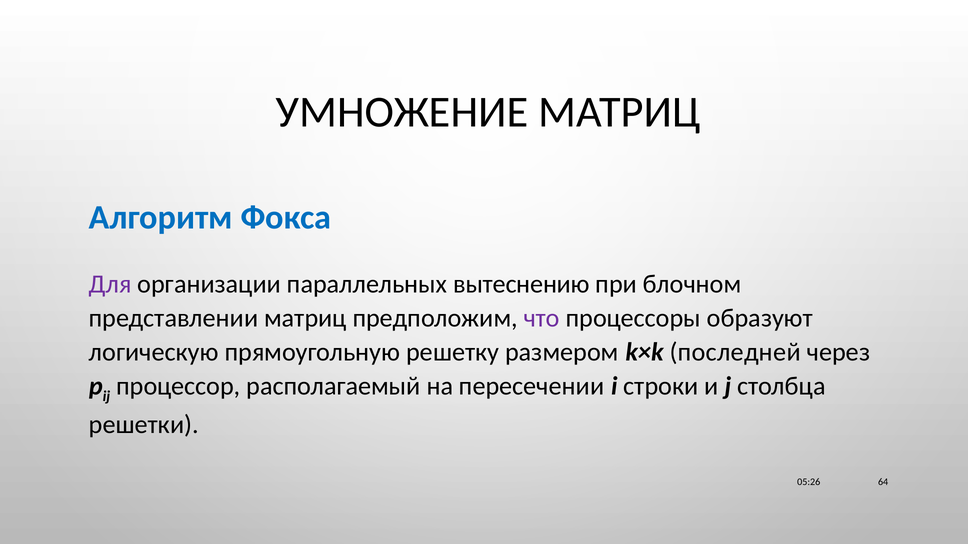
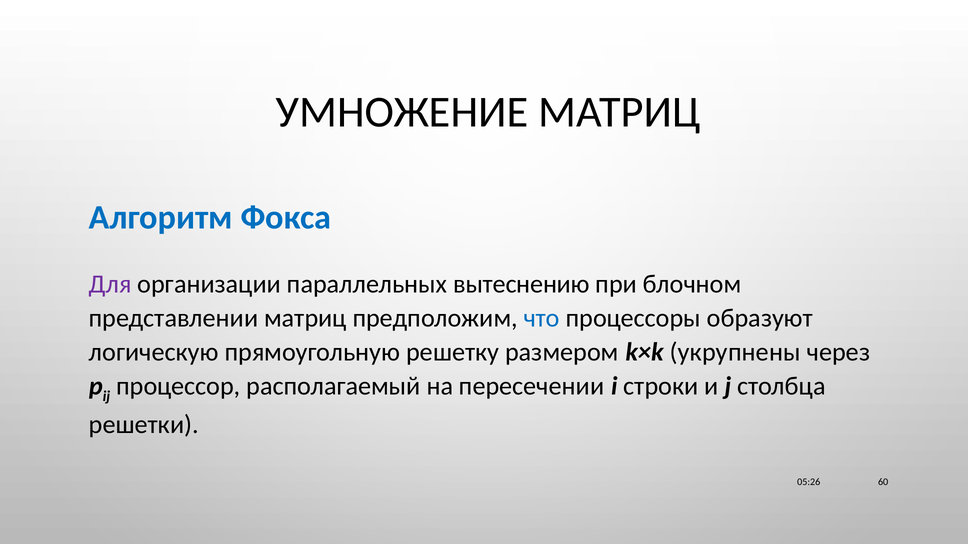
что colour: purple -> blue (542, 318)
последней: последней -> укрупнены (735, 352)
64: 64 -> 60 (883, 482)
